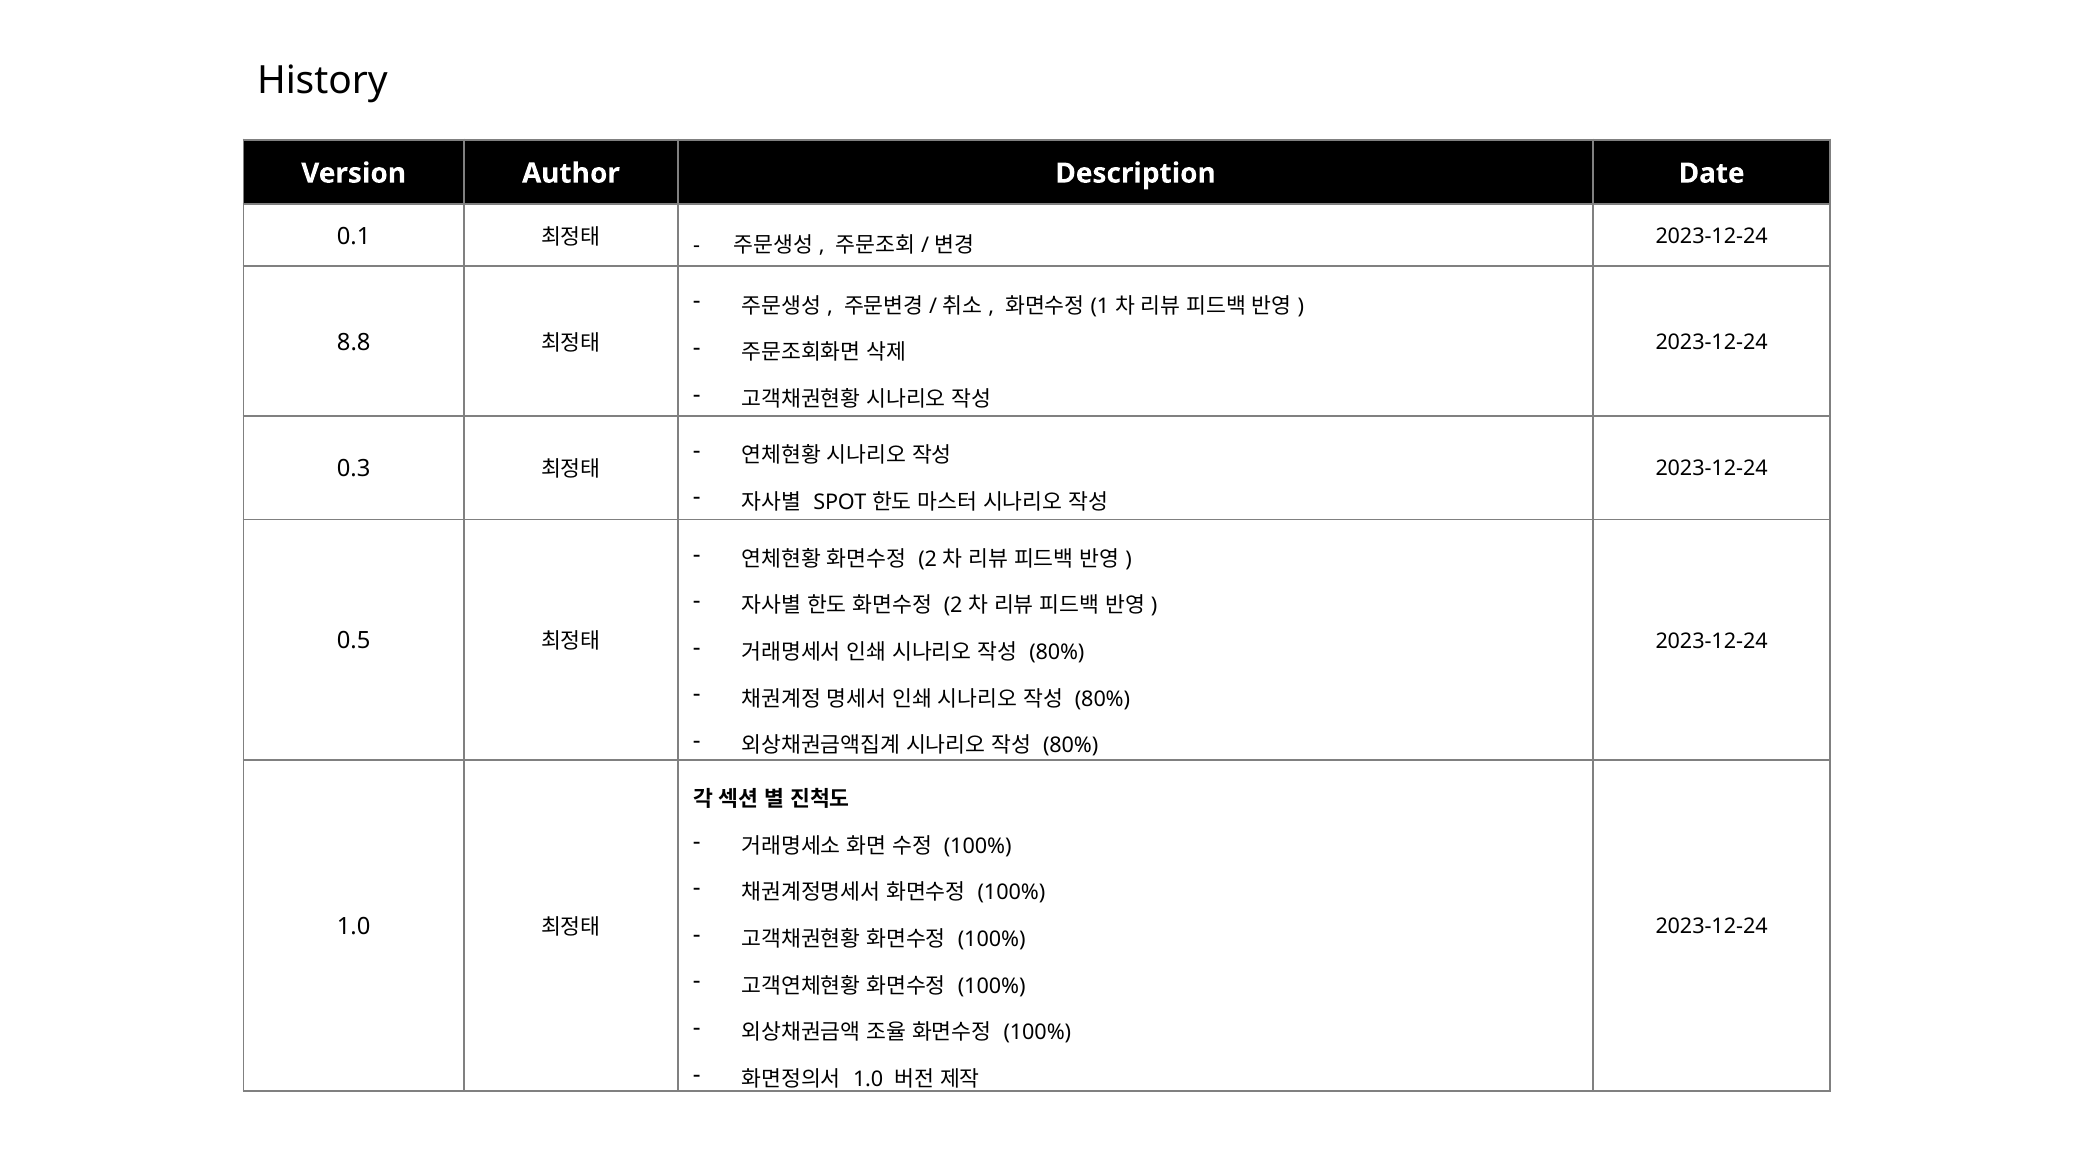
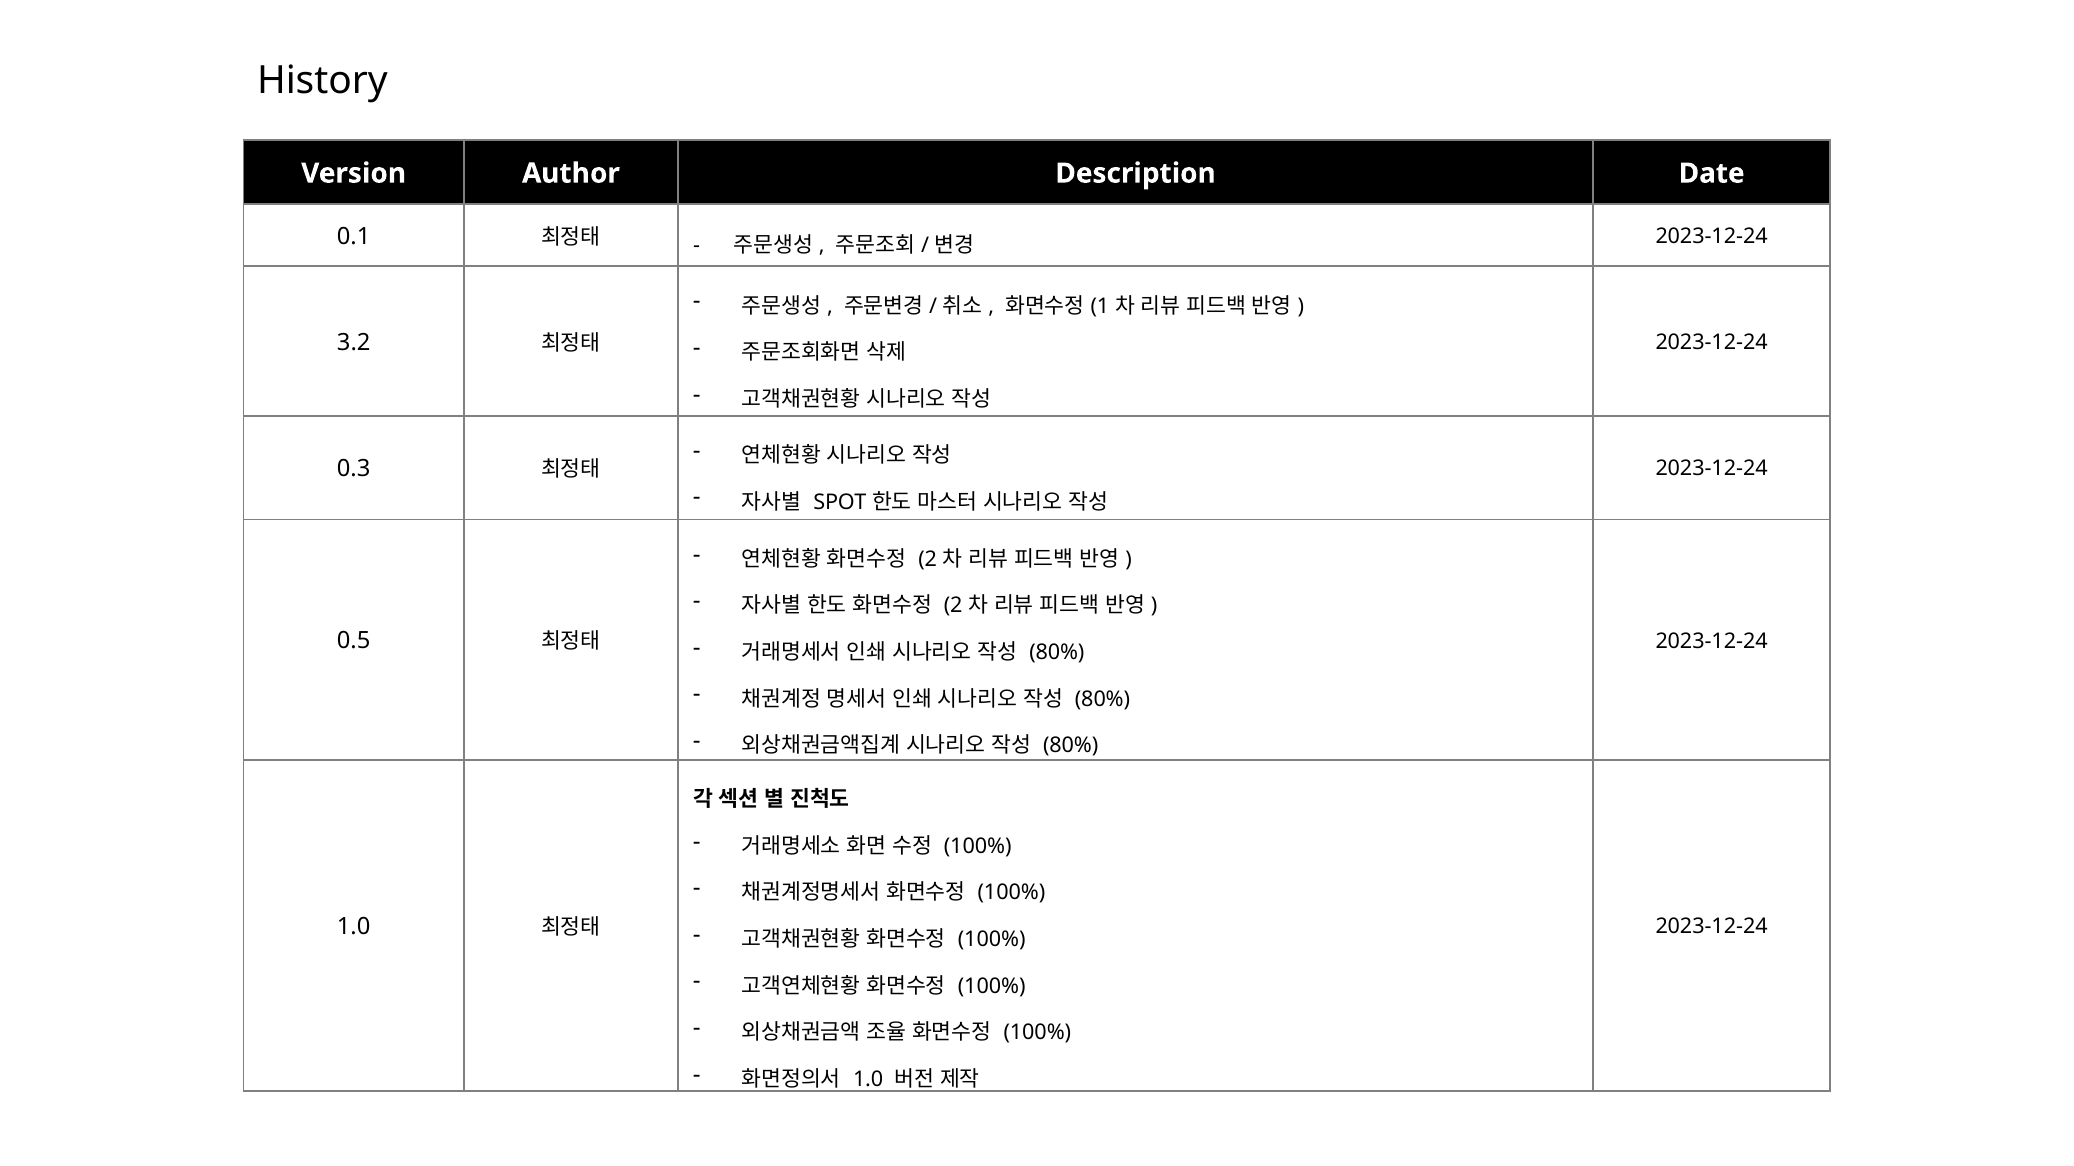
8.8: 8.8 -> 3.2 (354, 342)
